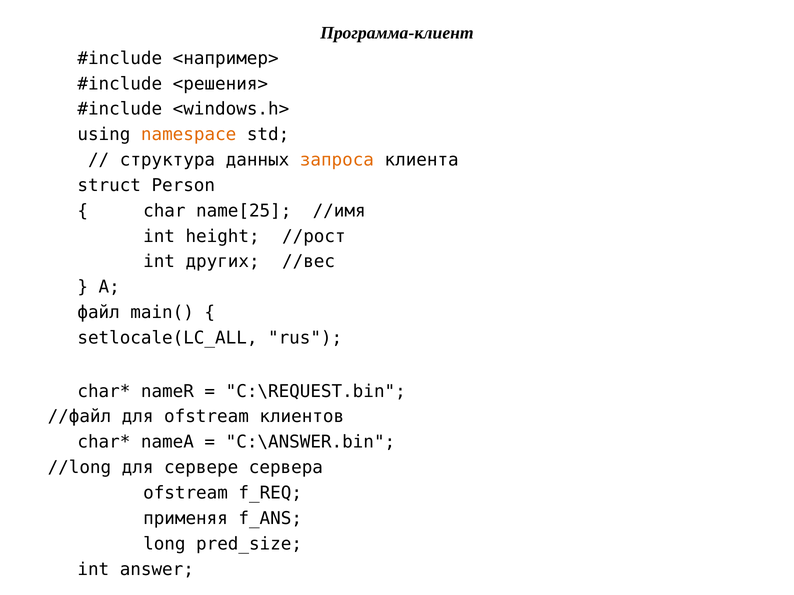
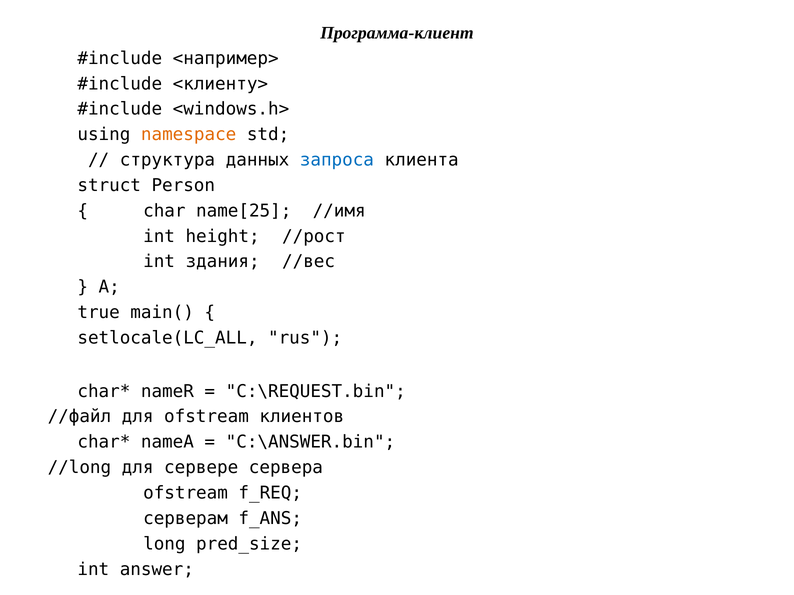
<решения>: <решения> -> <клиенту> (220, 84)
запроса colour: orange -> blue (337, 160)
других: других -> здания (223, 262)
файл: файл -> true (99, 313)
применяя: применяя -> серверам (186, 519)
